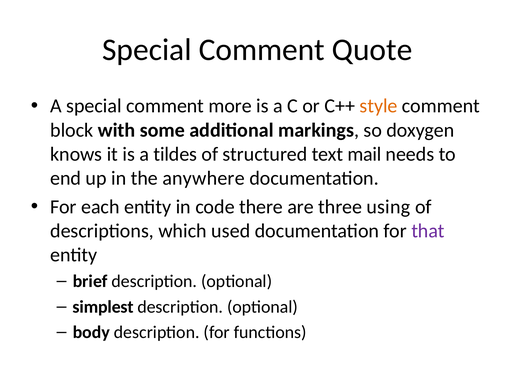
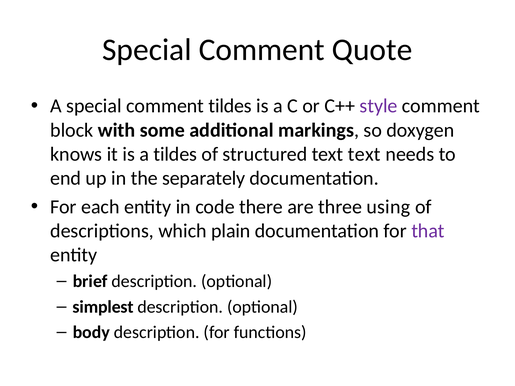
comment more: more -> tildes (230, 106)
style colour: orange -> purple (379, 106)
text mail: mail -> text (364, 154)
anywhere: anywhere -> separately (204, 178)
used: used -> plain (231, 231)
